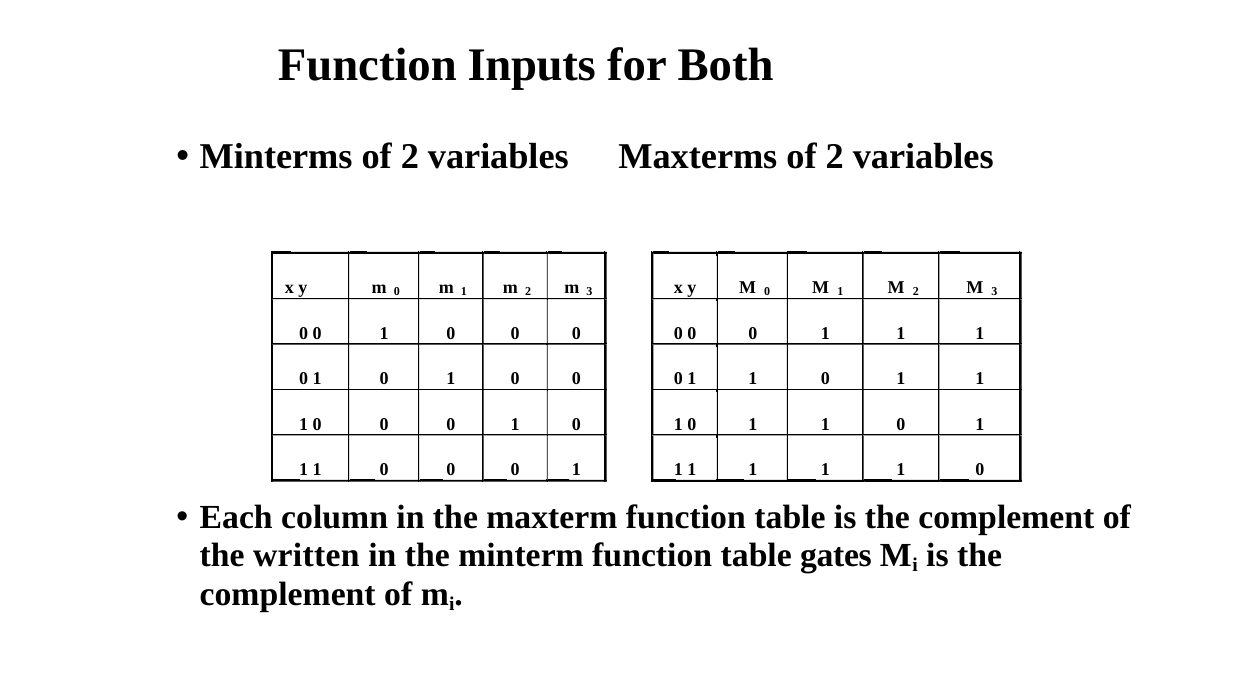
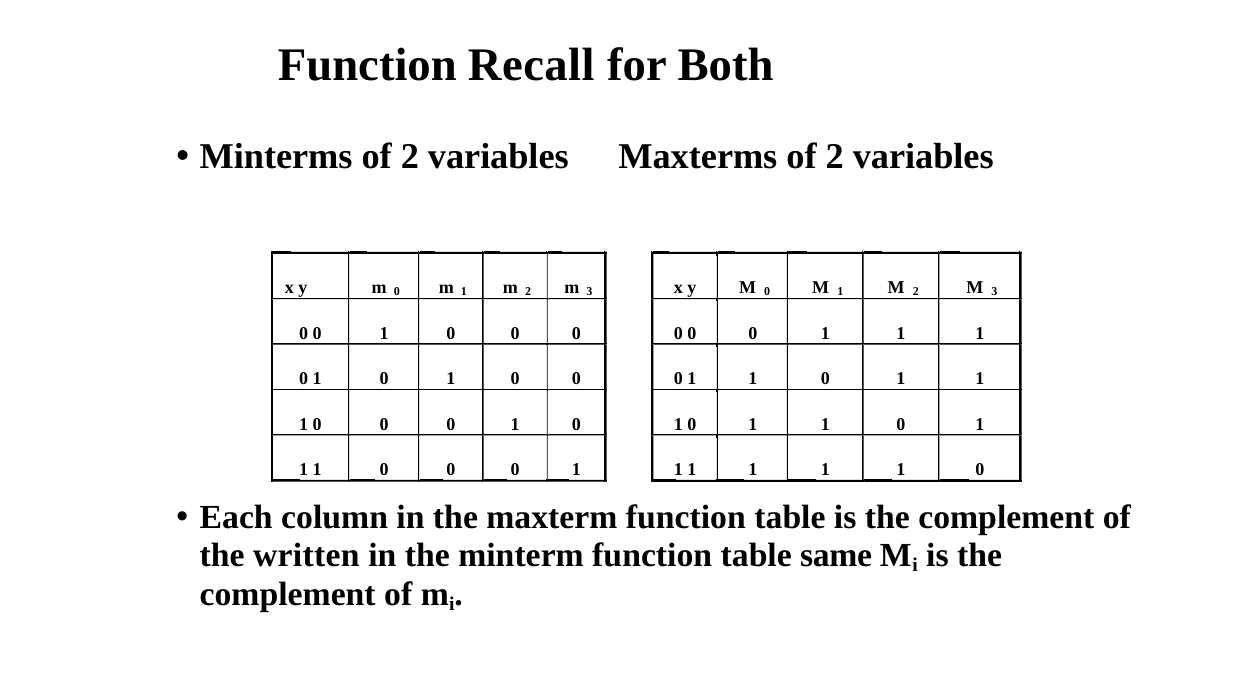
Inputs: Inputs -> Recall (531, 65)
gates: gates -> same (836, 556)
